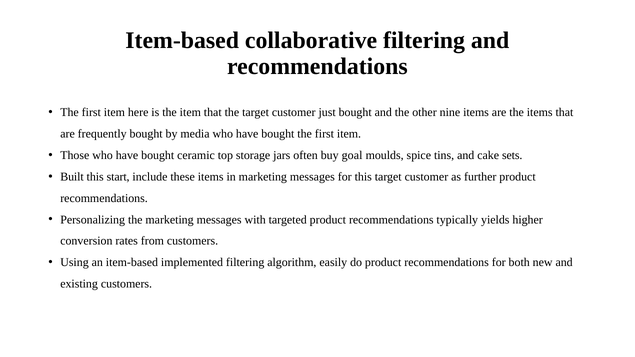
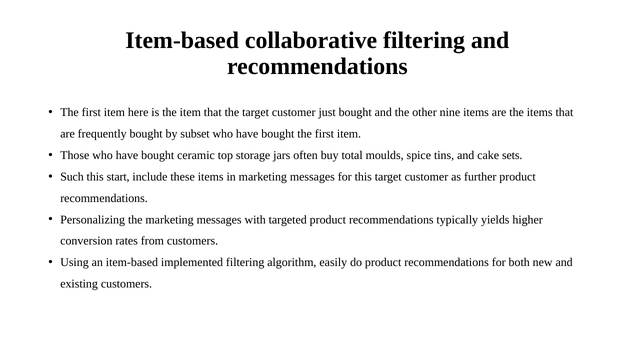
media: media -> subset (195, 134)
goal: goal -> total (352, 155)
Built: Built -> Such (72, 177)
